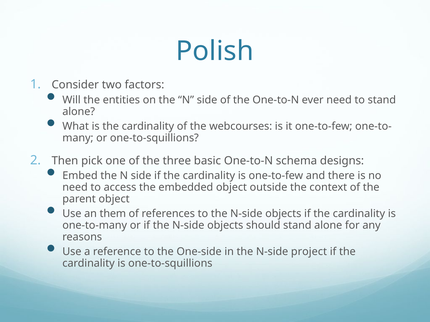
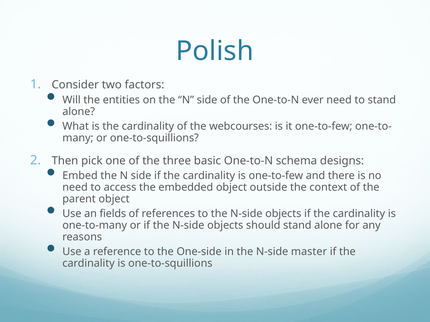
them: them -> fields (113, 214)
project: project -> master (309, 252)
